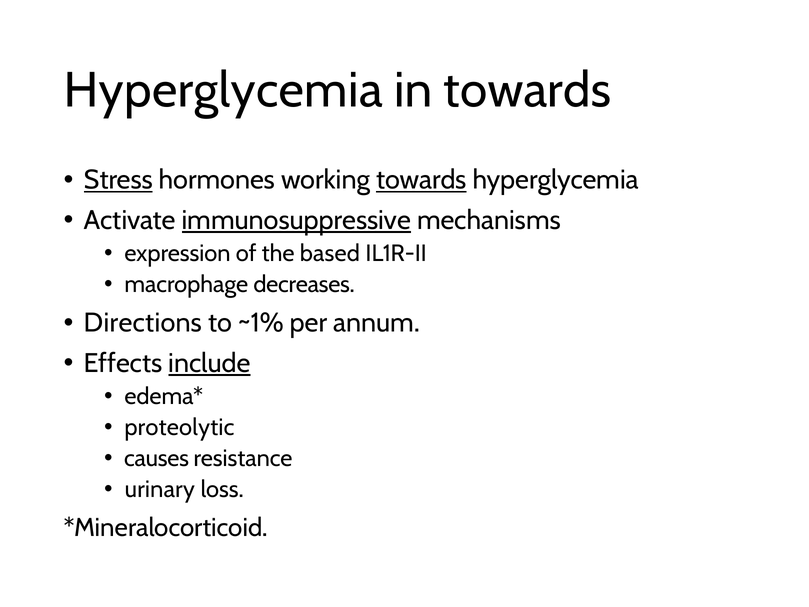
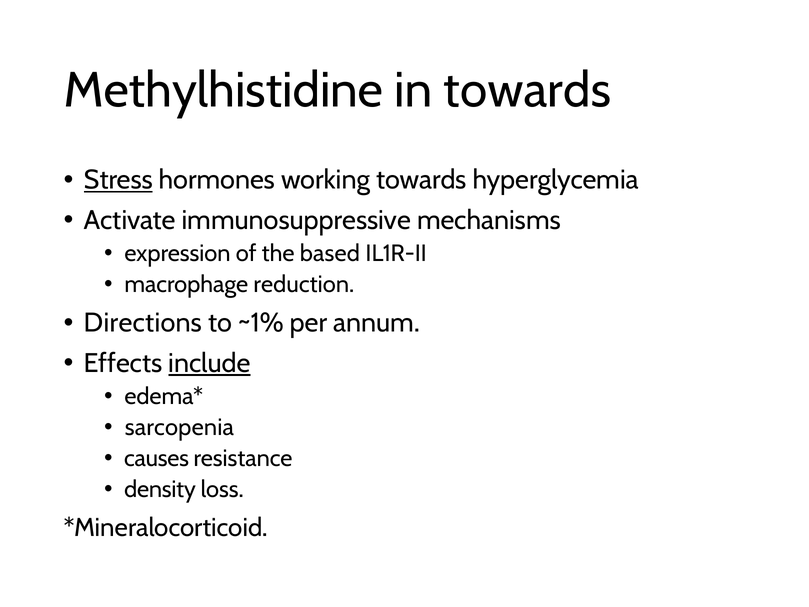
Hyperglycemia: Hyperglycemia -> Methylhistidine (223, 91)
towards underline: present -> none (421, 180)
immunosuppressive underline: present -> none (296, 220)
decreases: decreases -> reduction (304, 284)
proteolytic: proteolytic -> sarcopenia (179, 427)
urinary: urinary -> density (160, 489)
